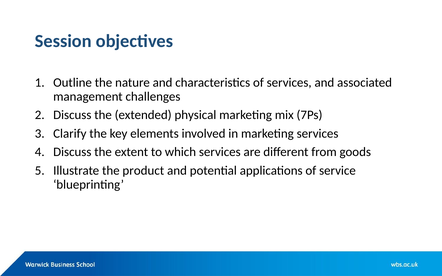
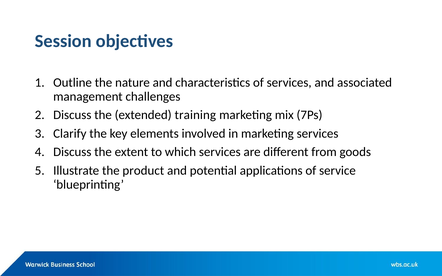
physical: physical -> training (195, 115)
